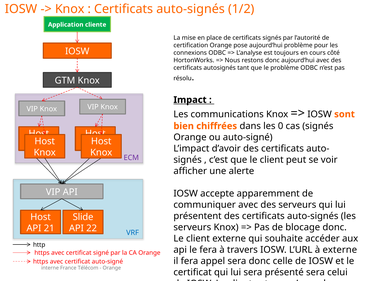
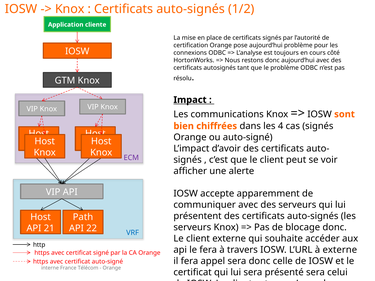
0: 0 -> 4 (281, 126)
Slide: Slide -> Path (83, 217)
